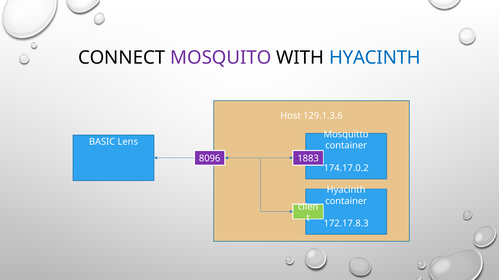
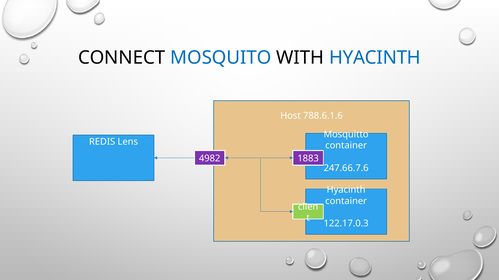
MOSQUITO colour: purple -> blue (221, 58)
129.1.3.6: 129.1.3.6 -> 788.6.1.6 (323, 116)
BASIC: BASIC -> REDIS (102, 142)
8096: 8096 -> 4982 (210, 159)
174.17.0.2: 174.17.0.2 -> 247.66.7.6 (346, 168)
172.17.8.3: 172.17.8.3 -> 122.17.0.3 (346, 224)
